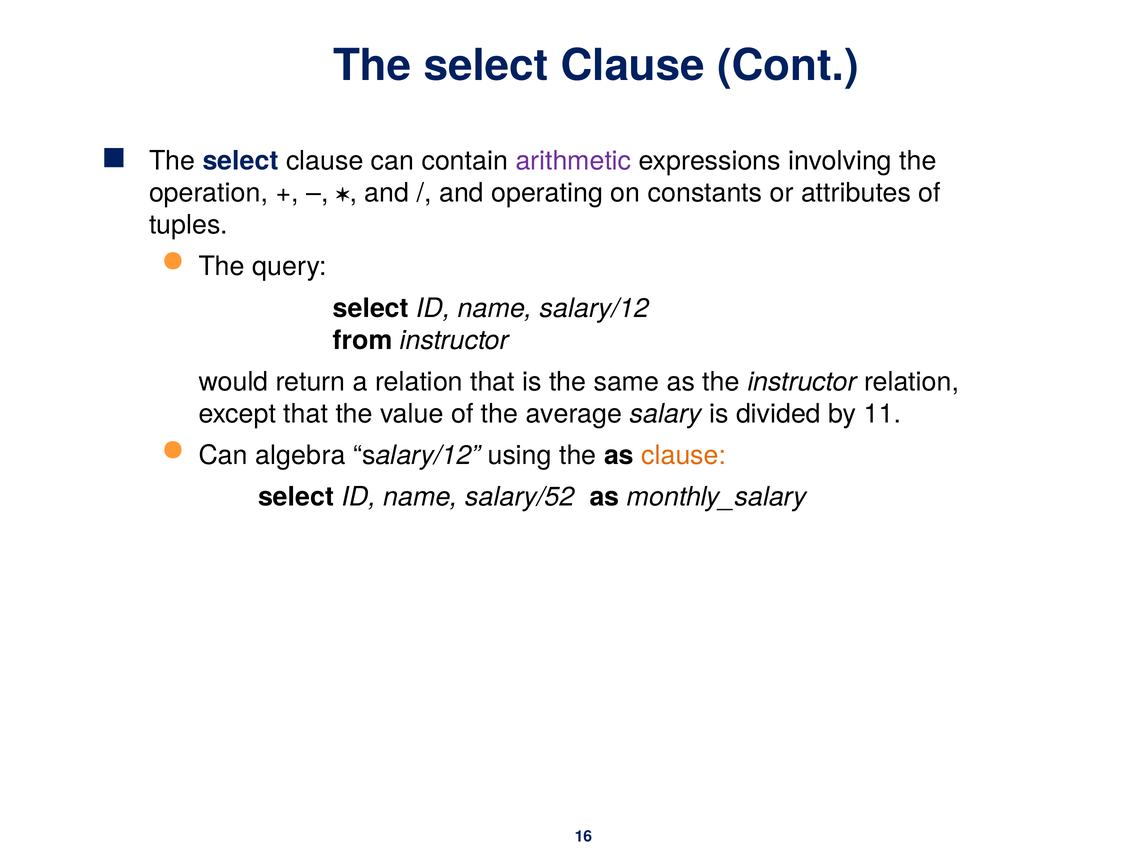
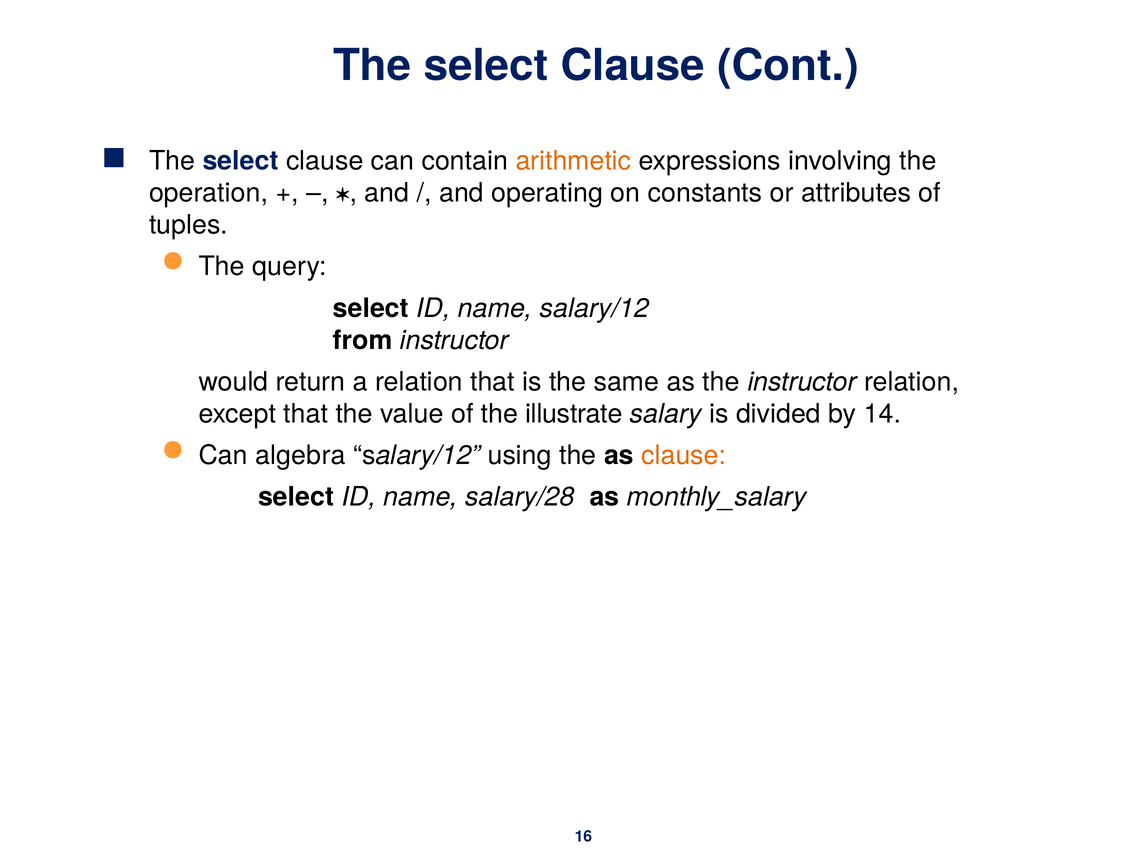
arithmetic colour: purple -> orange (573, 161)
average: average -> illustrate (574, 414)
11: 11 -> 14 (882, 414)
salary/52: salary/52 -> salary/28 (520, 497)
